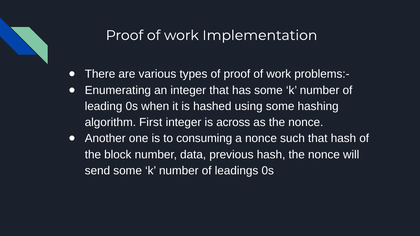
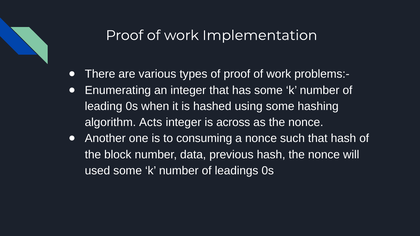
First: First -> Acts (151, 123)
send: send -> used (97, 171)
